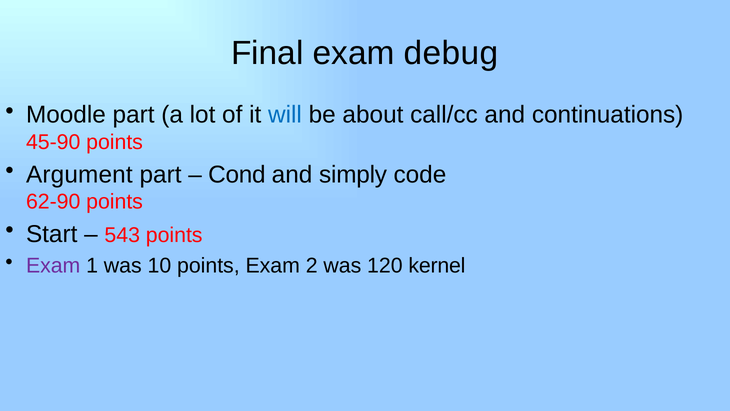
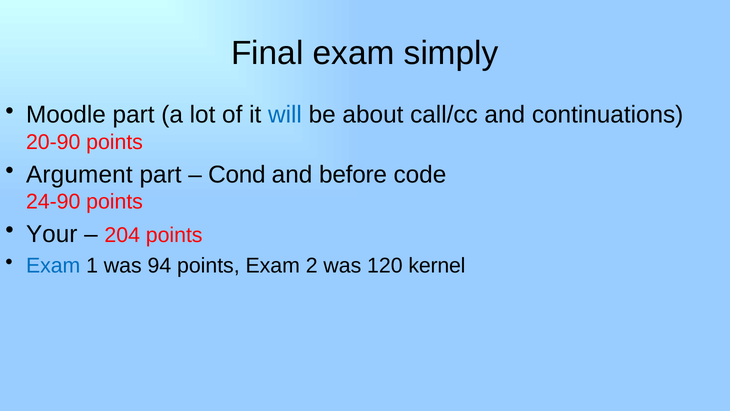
debug: debug -> simply (451, 53)
45-90: 45-90 -> 20-90 (53, 142)
simply: simply -> before (353, 174)
62-90: 62-90 -> 24-90 (53, 202)
Start: Start -> Your (52, 234)
543: 543 -> 204 (122, 235)
Exam colour: purple -> blue (53, 266)
10: 10 -> 94 (159, 266)
